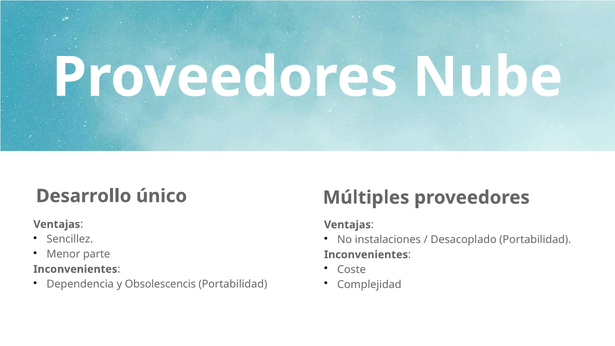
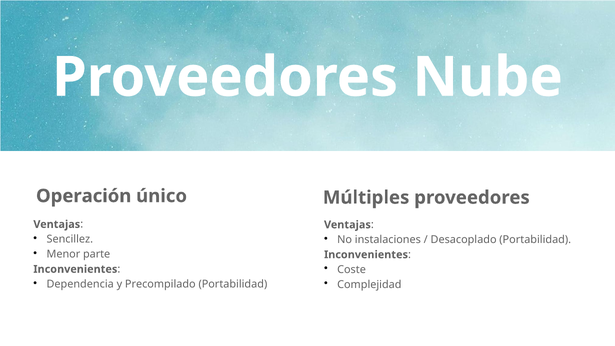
Desarrollo: Desarrollo -> Operación (84, 196)
Obsolescencis: Obsolescencis -> Precompilado (160, 284)
